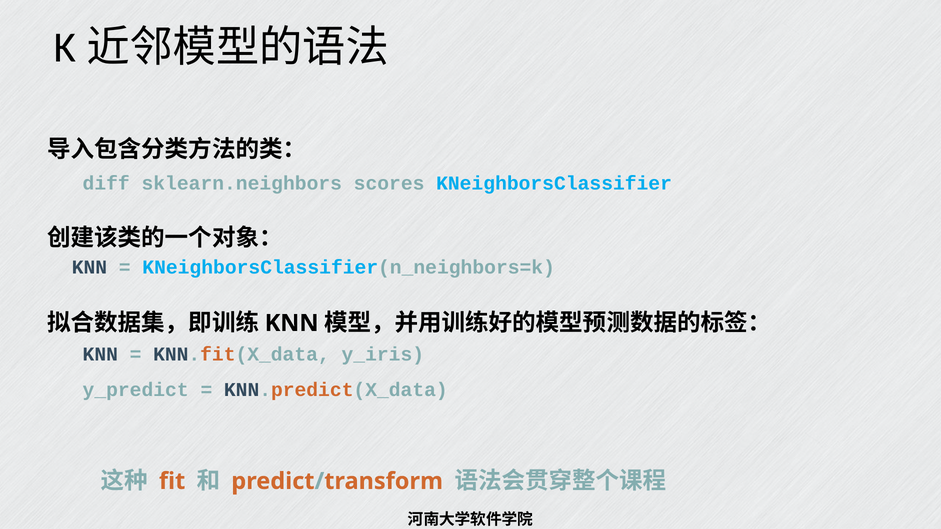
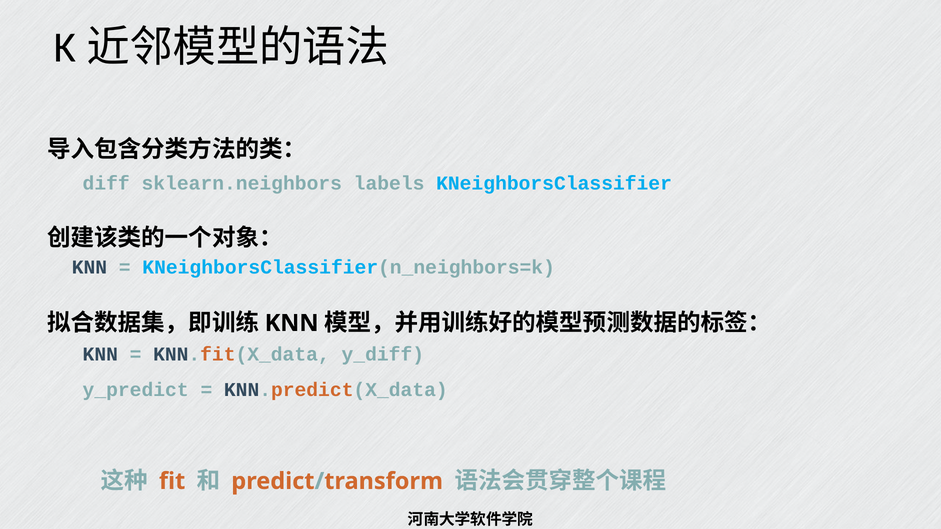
scores: scores -> labels (389, 183)
y_iris: y_iris -> y_diff (383, 355)
